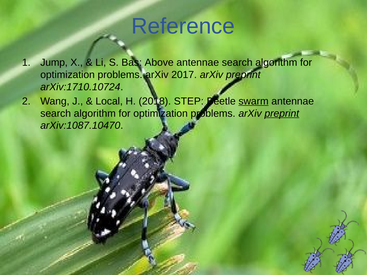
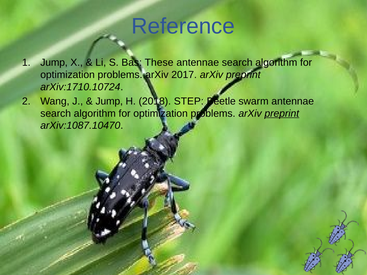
Above: Above -> These (159, 63)
Local: Local -> Jump (109, 101)
swarm underline: present -> none (254, 101)
